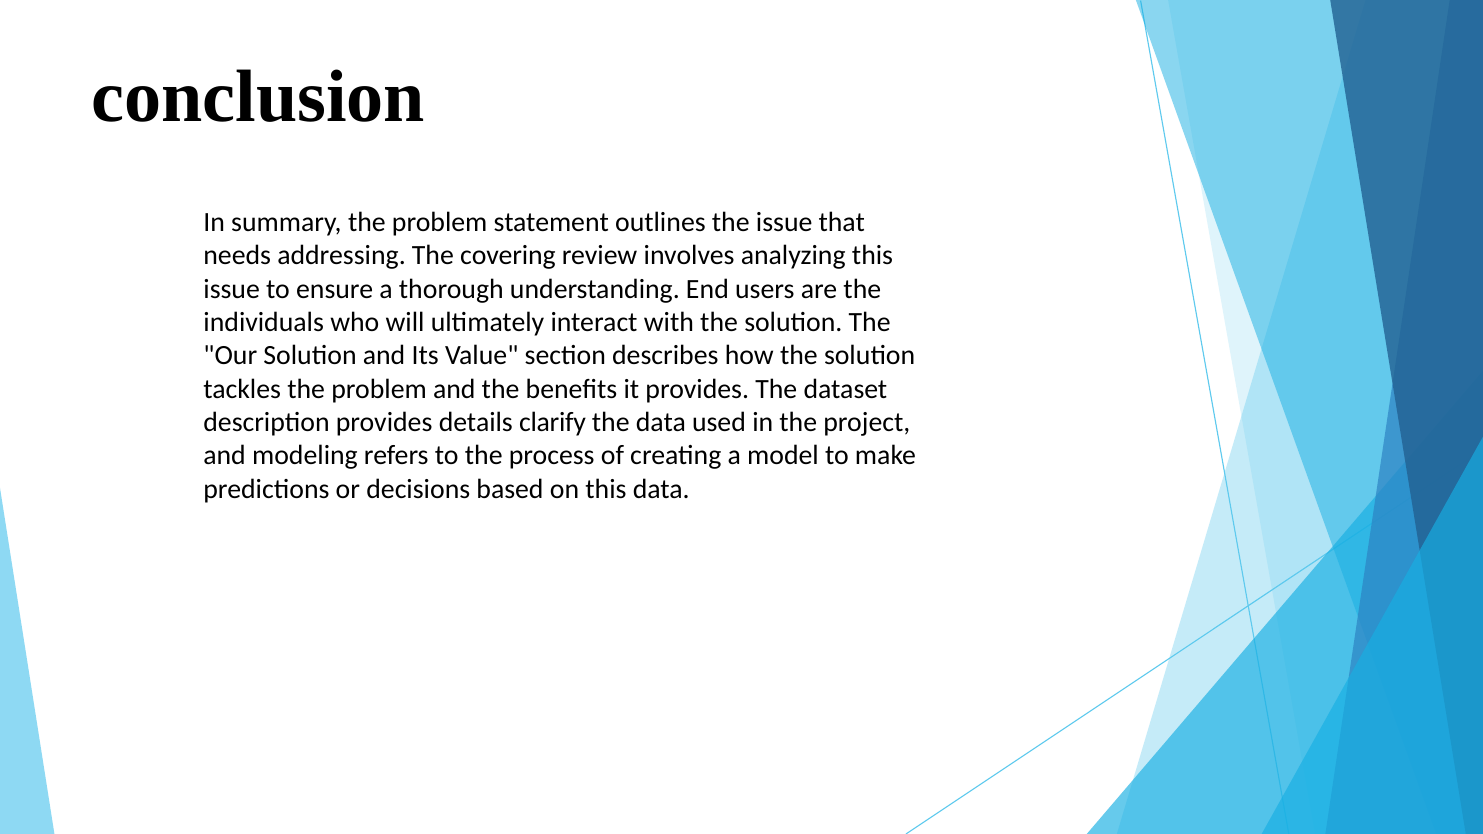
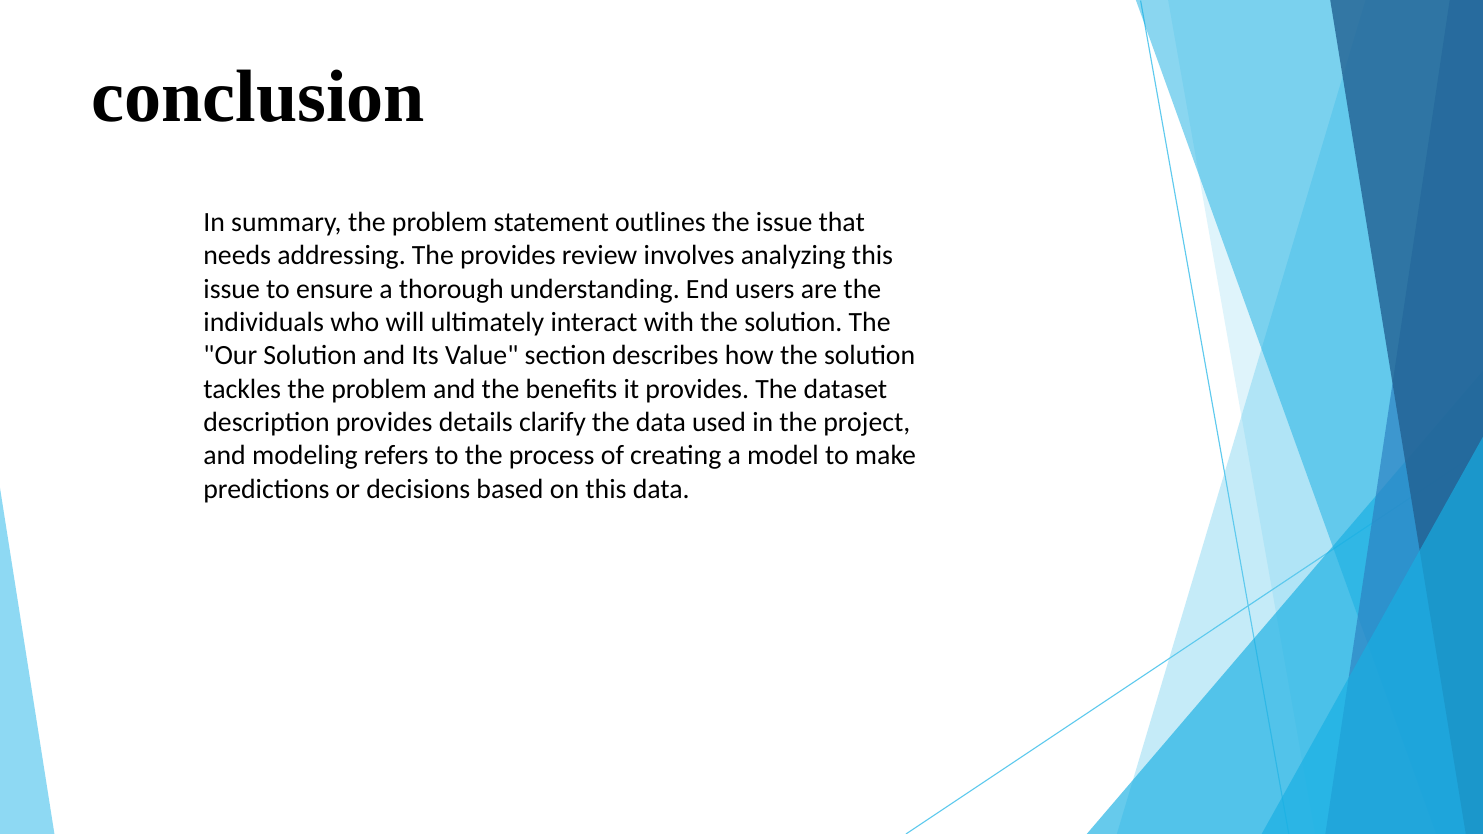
The covering: covering -> provides (508, 256)
